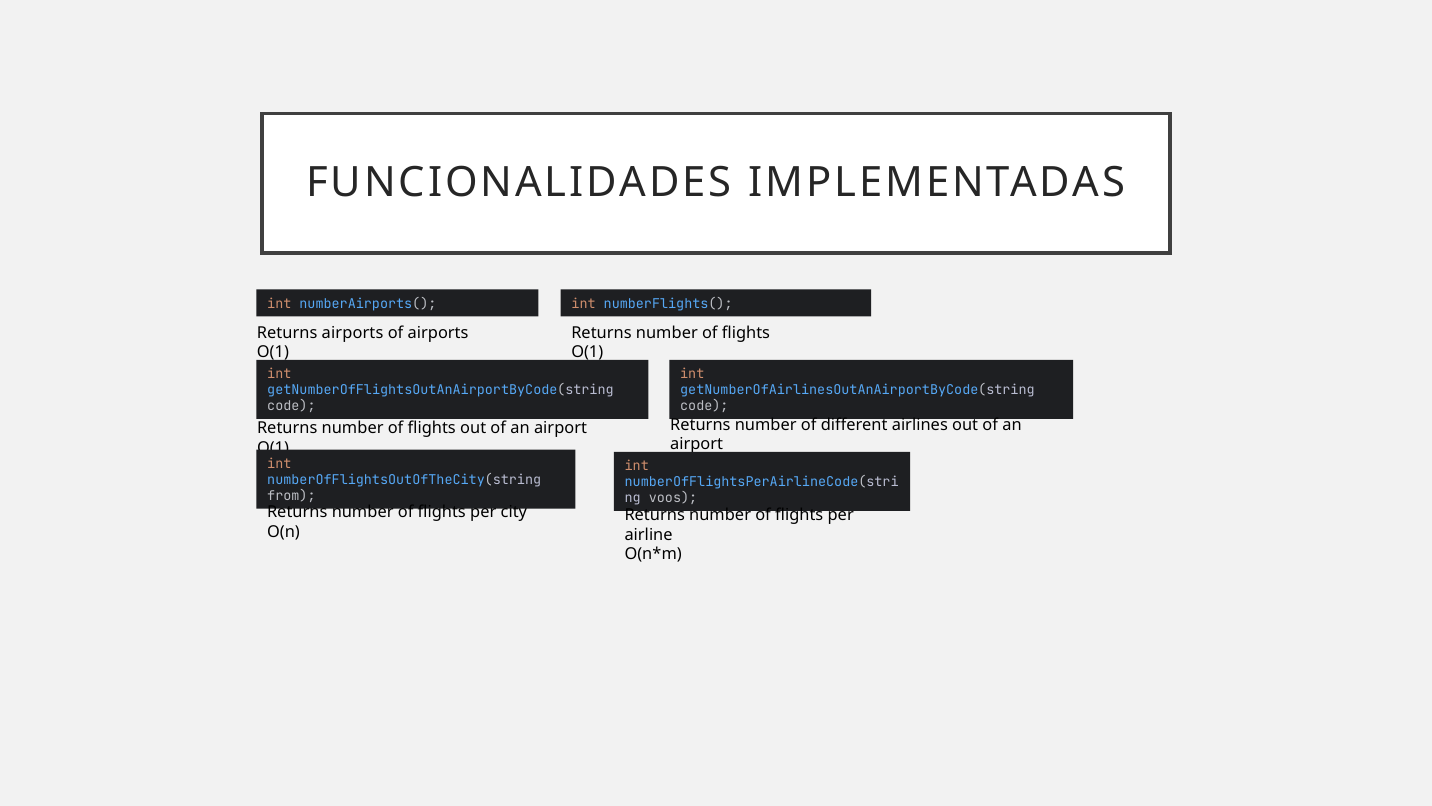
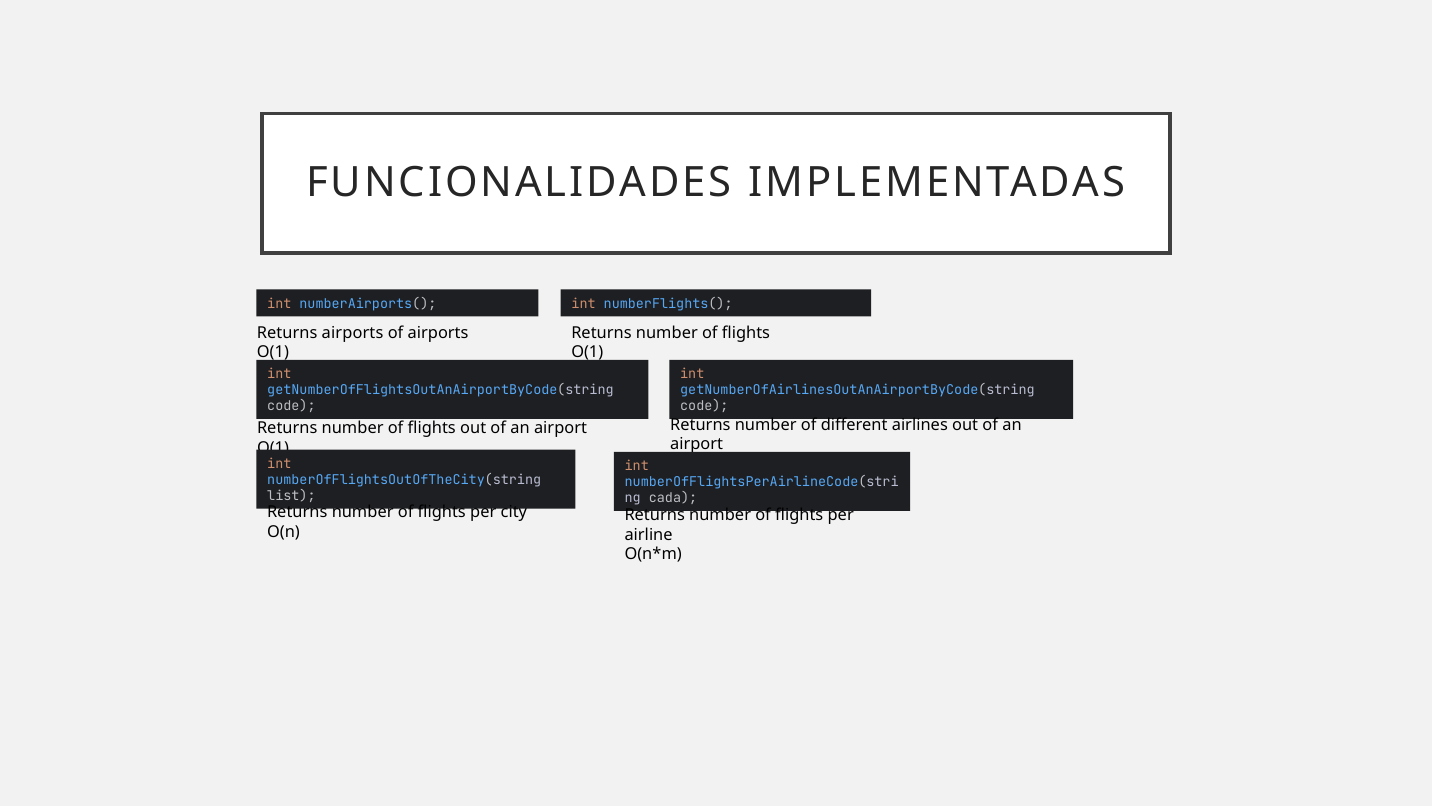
from: from -> list (291, 496)
voos: voos -> cada (673, 498)
